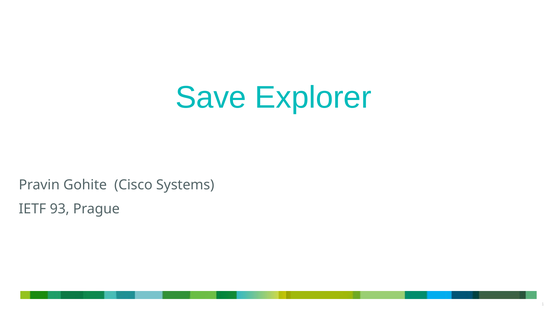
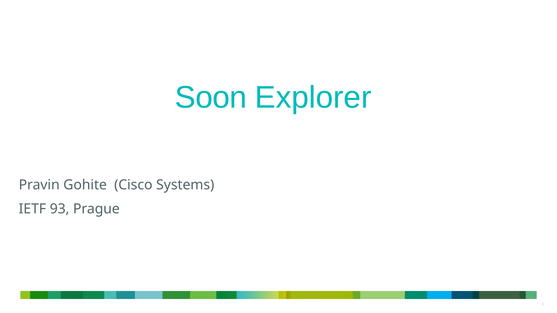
Save: Save -> Soon (211, 98)
